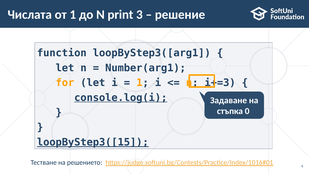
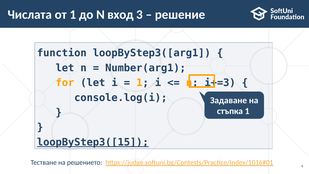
print: print -> вход (120, 15)
console.log(i underline: present -> none (121, 98)
стъпка 0: 0 -> 1 (247, 111)
